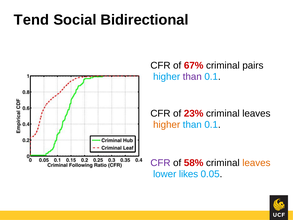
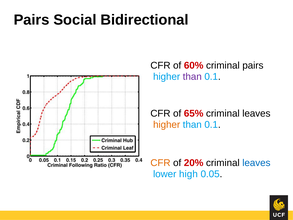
Tend: Tend -> Pairs (31, 20)
67%: 67% -> 60% (194, 65)
23%: 23% -> 65% (194, 113)
CFR colour: purple -> orange (160, 163)
58%: 58% -> 20% (194, 163)
leaves colour: orange -> blue (256, 163)
likes: likes -> high (188, 174)
